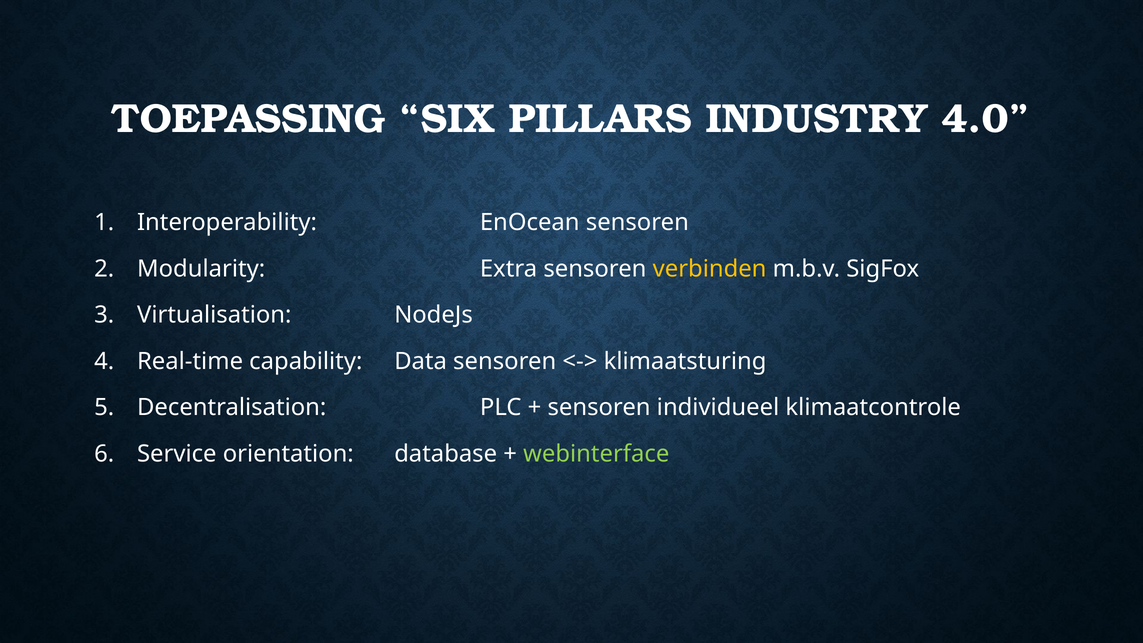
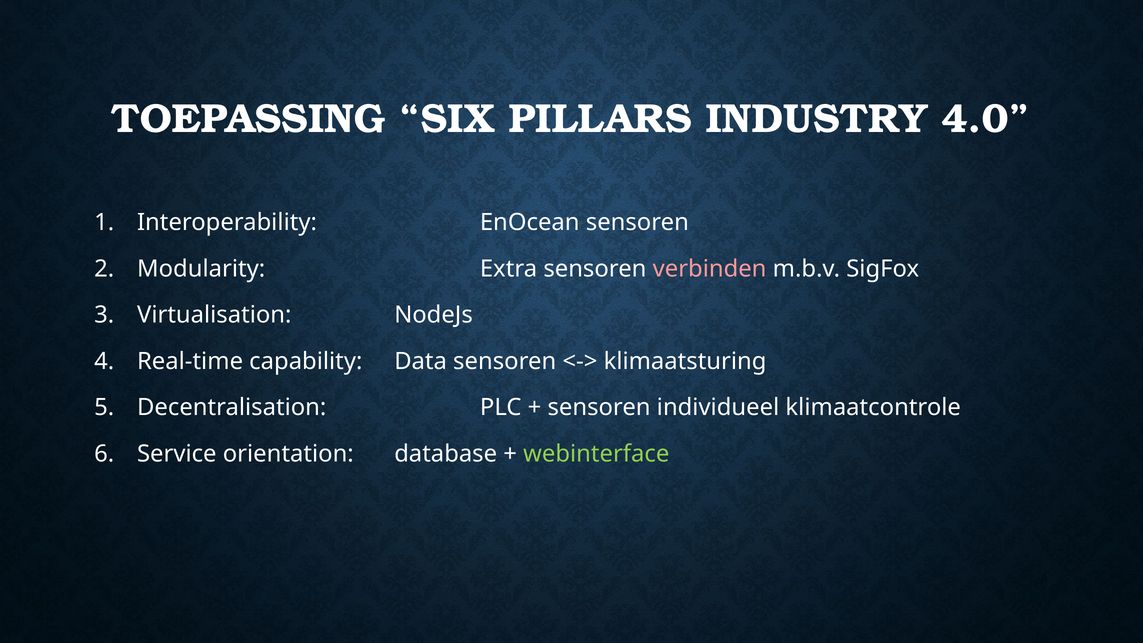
verbinden colour: yellow -> pink (710, 269)
